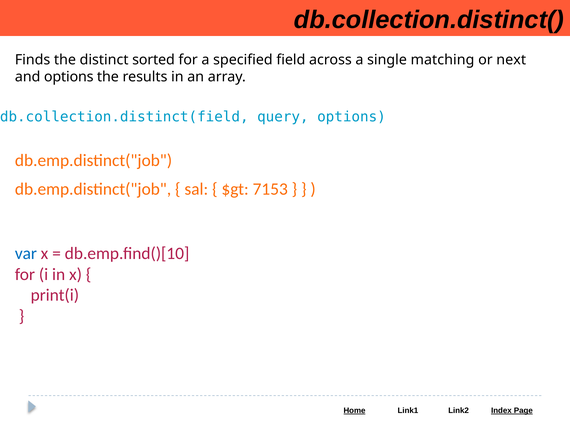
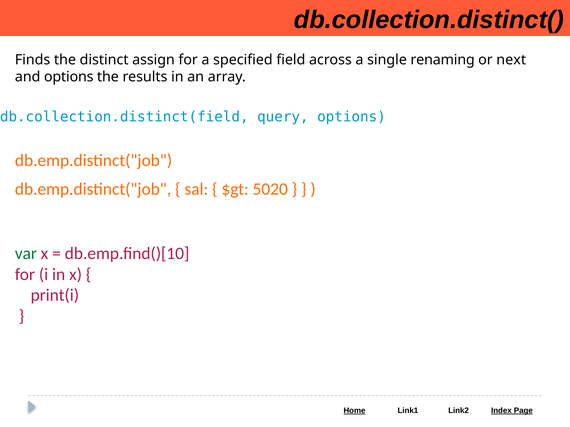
sorted: sorted -> assign (153, 60)
matching: matching -> renaming (443, 60)
7153: 7153 -> 5020 (270, 189)
var colour: blue -> green (26, 254)
